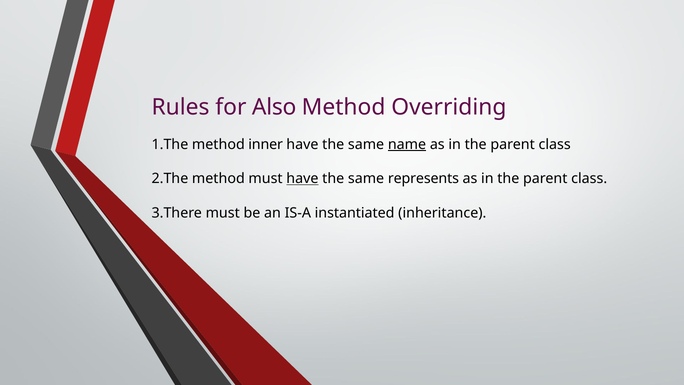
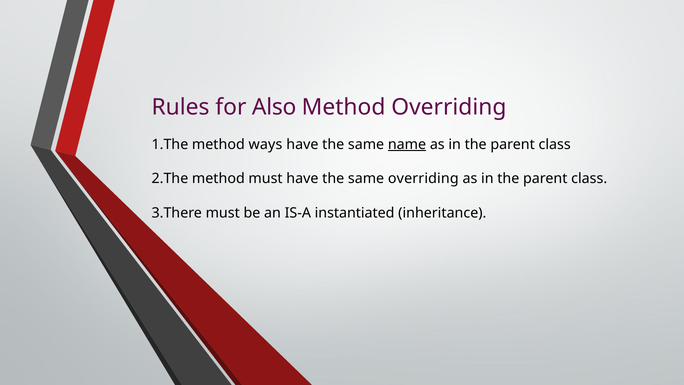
inner: inner -> ways (265, 144)
have underline: present -> none (302, 178)
same represents: represents -> overriding (423, 178)
